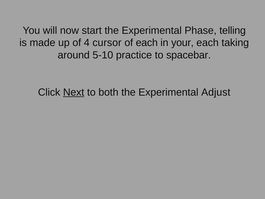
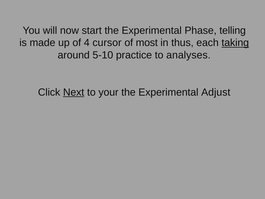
of each: each -> most (147, 43)
your: your -> thus (182, 43)
taking underline: none -> present (235, 43)
spacebar: spacebar -> analyses (188, 55)
both: both -> your (108, 92)
